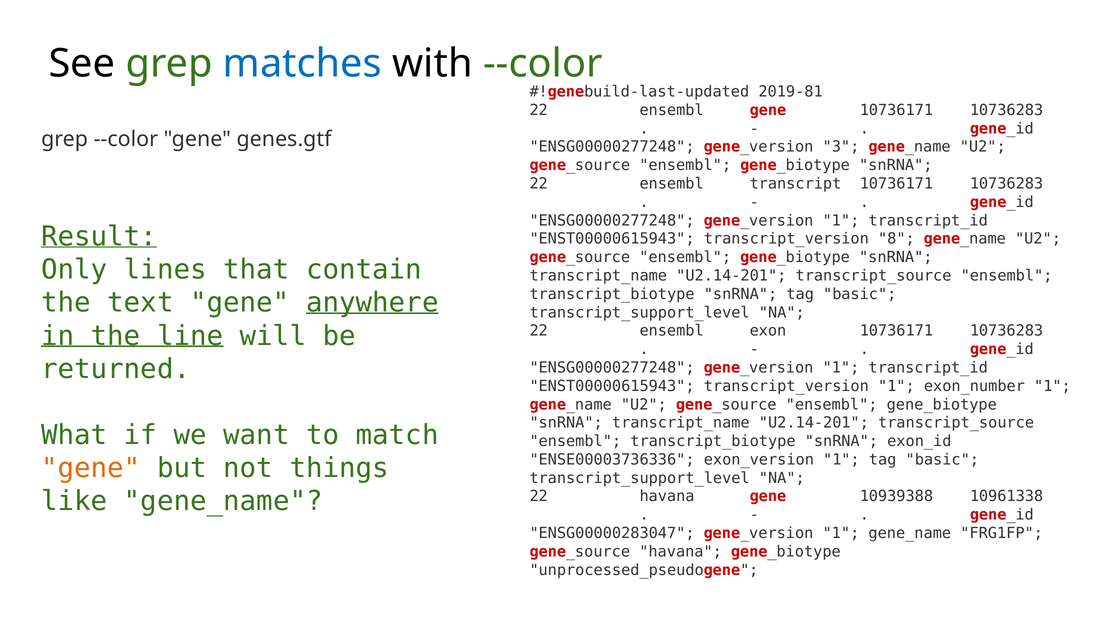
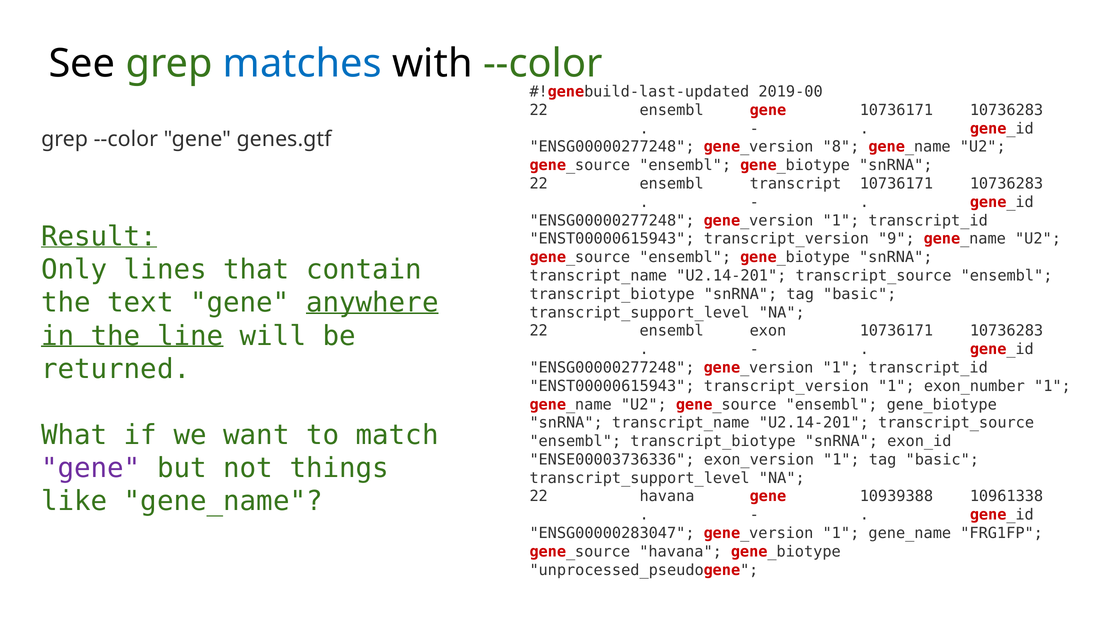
2019-81: 2019-81 -> 2019-00 (791, 92)
3: 3 -> 8 (841, 147)
8: 8 -> 9 (896, 239)
gene colour: orange -> purple (91, 468)
